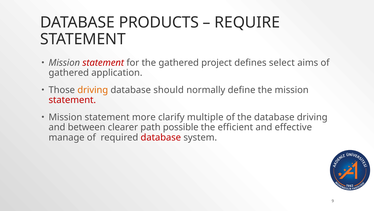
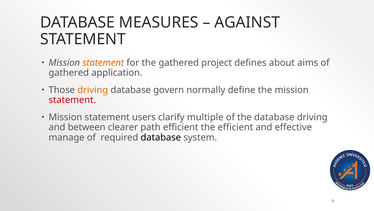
PRODUCTS: PRODUCTS -> MEASURES (159, 22)
REQUIRE: REQUIRE -> AGAINST (247, 22)
statement colour: red -> orange (103, 63)
select: select -> about (282, 63)
should: should -> govern (169, 90)
more: more -> users (144, 117)
path possible: possible -> efficient (181, 127)
database colour: red -> black (161, 137)
